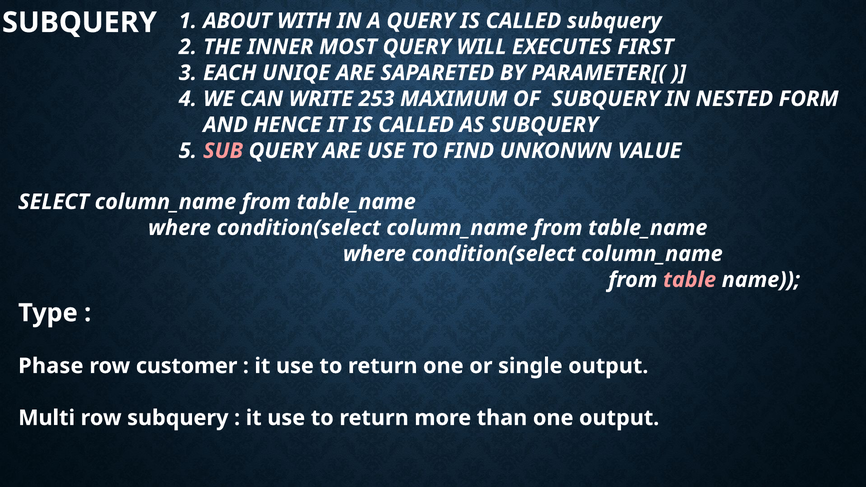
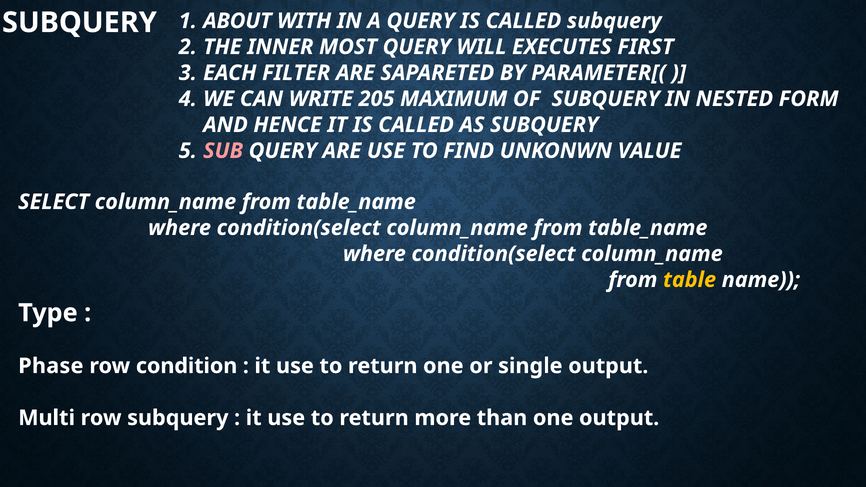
UNIQE: UNIQE -> FILTER (296, 73)
253: 253 -> 205 (377, 99)
table colour: pink -> yellow (690, 280)
customer: customer -> condition (187, 366)
